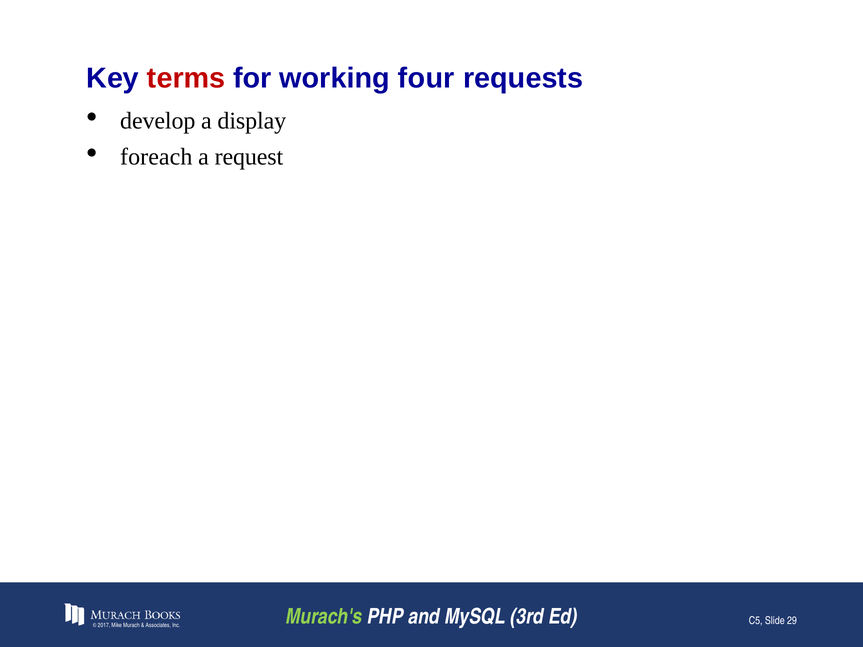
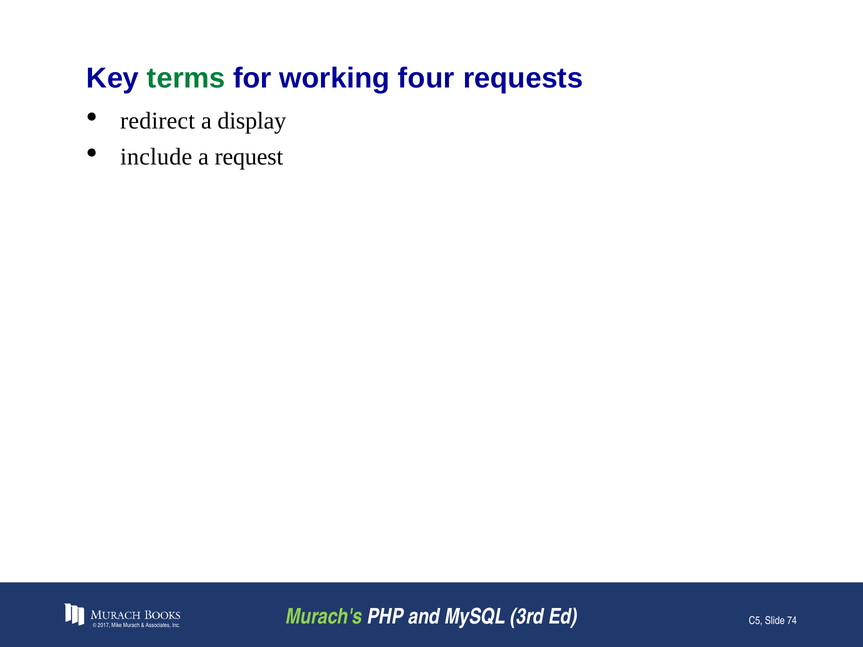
terms colour: red -> green (186, 78)
develop: develop -> redirect (158, 121)
foreach: foreach -> include (156, 157)
29: 29 -> 74 (792, 621)
